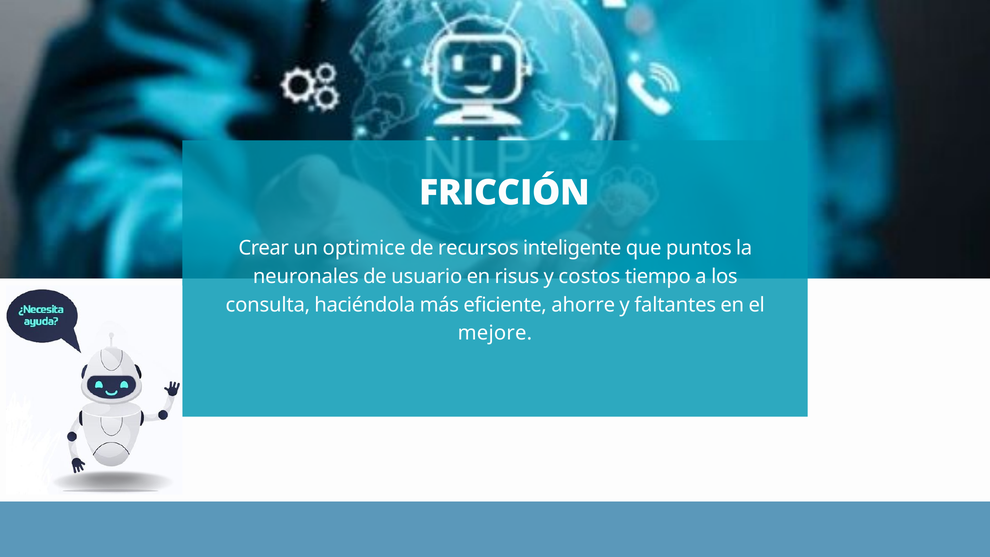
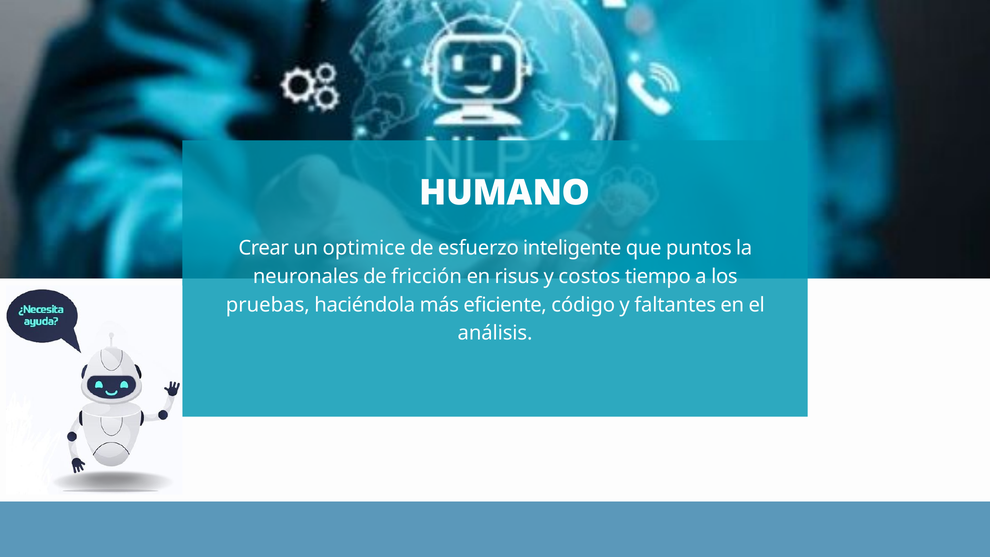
FRICCIÓN: FRICCIÓN -> HUMANO (505, 193)
recursos: recursos -> esfuerzo (478, 248)
usuario: usuario -> fricción (427, 276)
consulta: consulta -> pruebas (268, 305)
ahorre: ahorre -> código (583, 305)
mejore: mejore -> análisis (495, 333)
